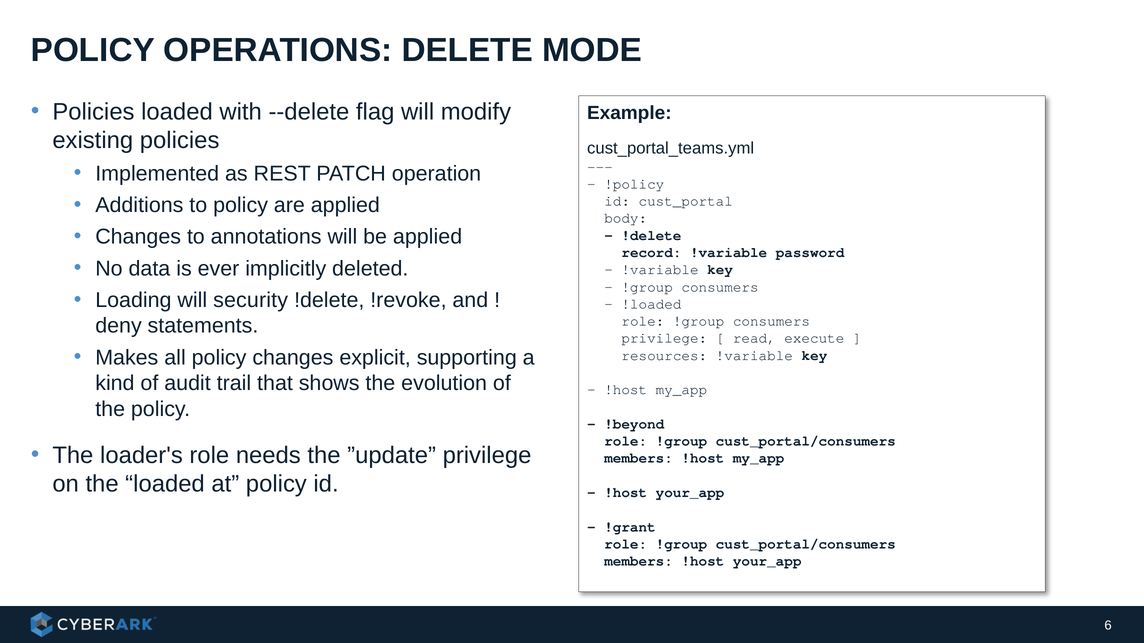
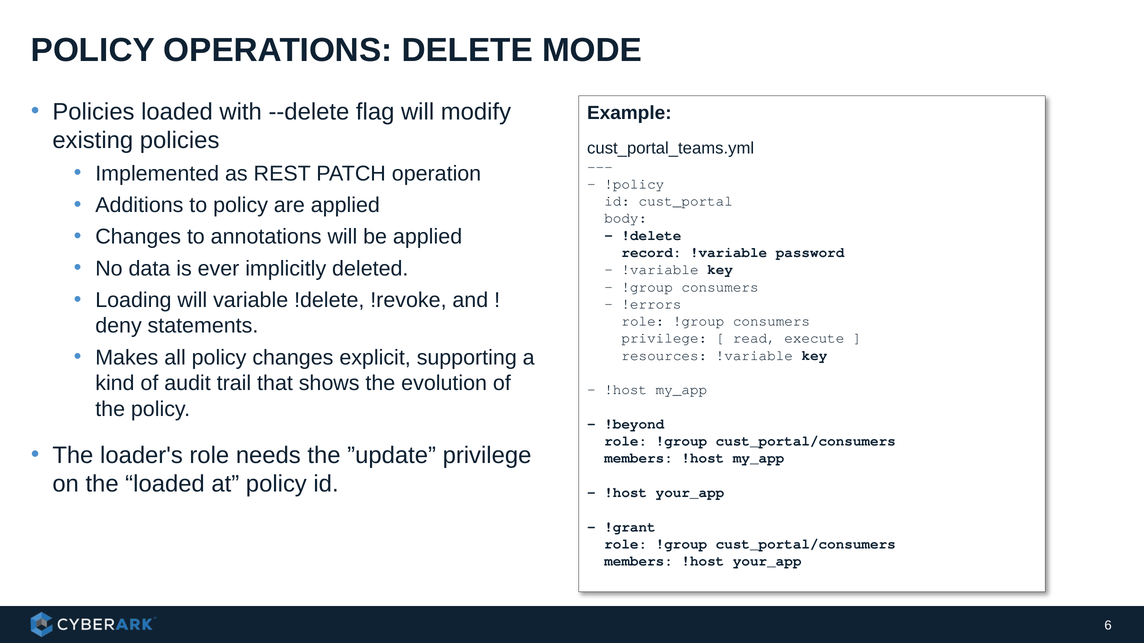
security: security -> variable (251, 300)
!loaded: !loaded -> !errors (651, 304)
